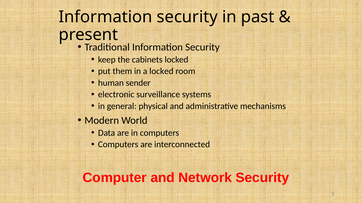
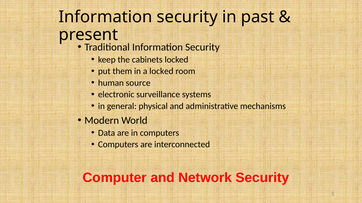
sender: sender -> source (138, 83)
